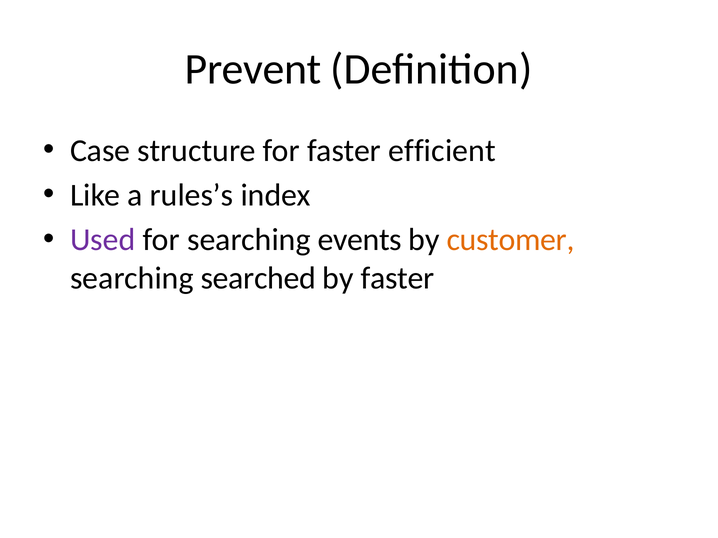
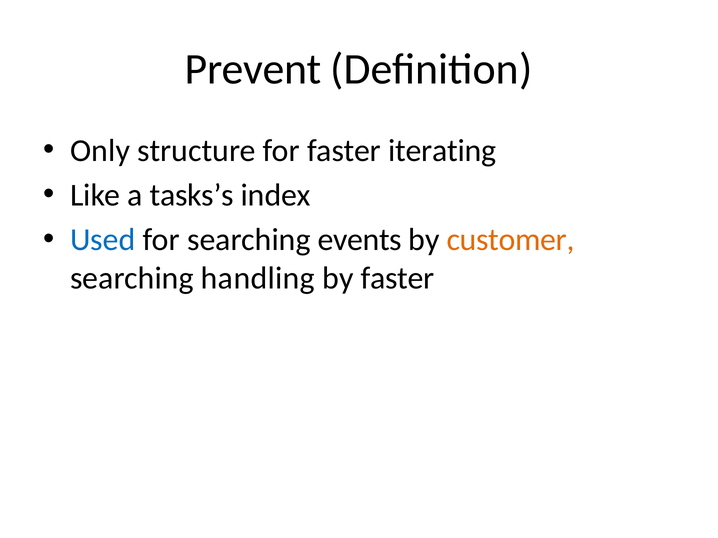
Case: Case -> Only (100, 151)
efficient: efficient -> iterating (442, 151)
rules’s: rules’s -> tasks’s (192, 195)
Used colour: purple -> blue (103, 240)
searched: searched -> handling (258, 278)
